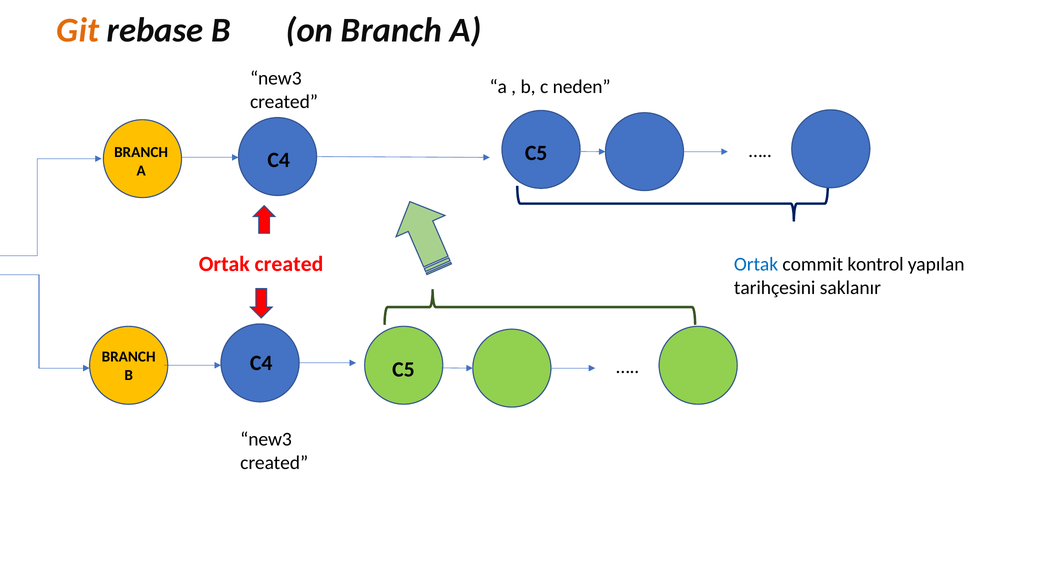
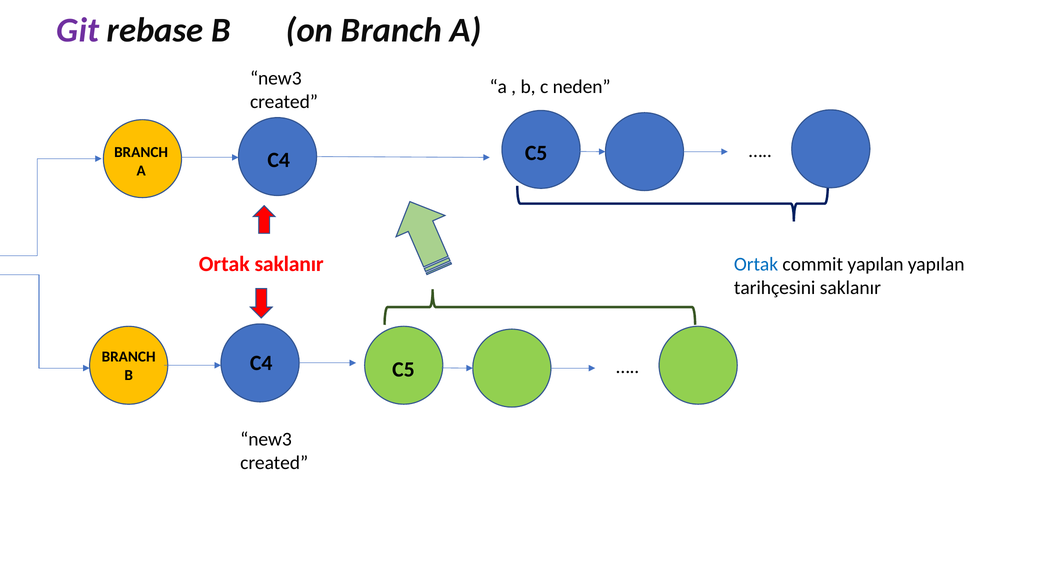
Git colour: orange -> purple (78, 30)
Ortak created: created -> saklanır (289, 264)
commit kontrol: kontrol -> yapılan (876, 264)
